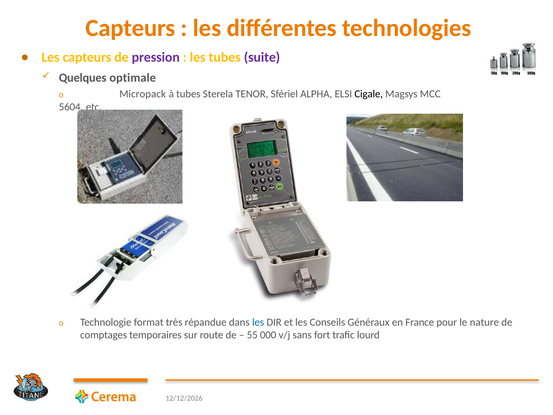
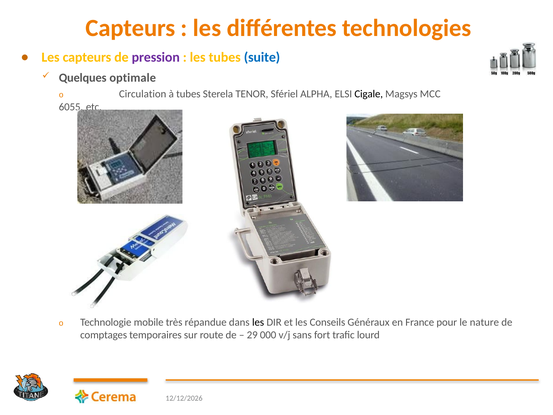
suite colour: purple -> blue (262, 57)
Micropack: Micropack -> Circulation (143, 94)
5604: 5604 -> 6055 (71, 107)
format: format -> mobile (149, 322)
les colour: blue -> black (258, 322)
55: 55 -> 29 (252, 335)
